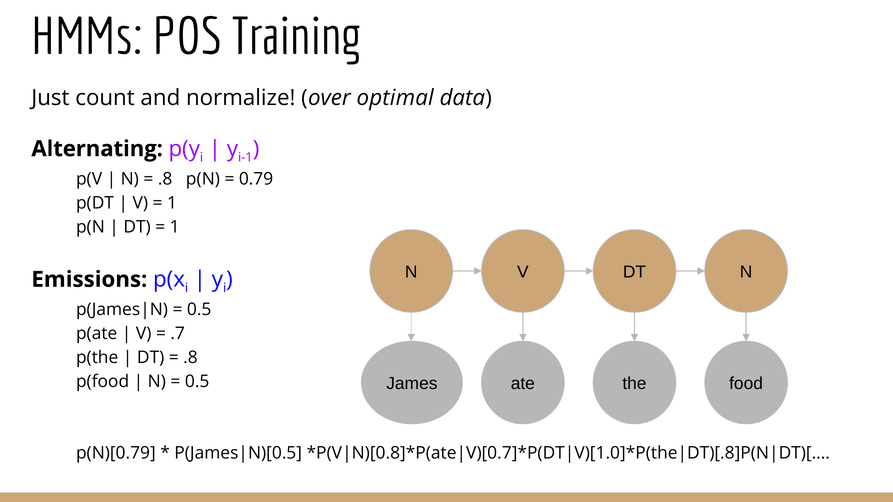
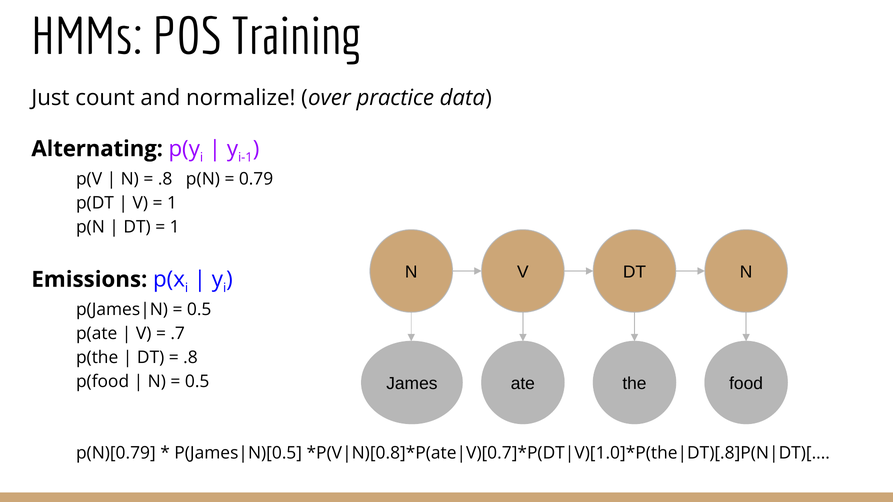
optimal: optimal -> practice (395, 98)
